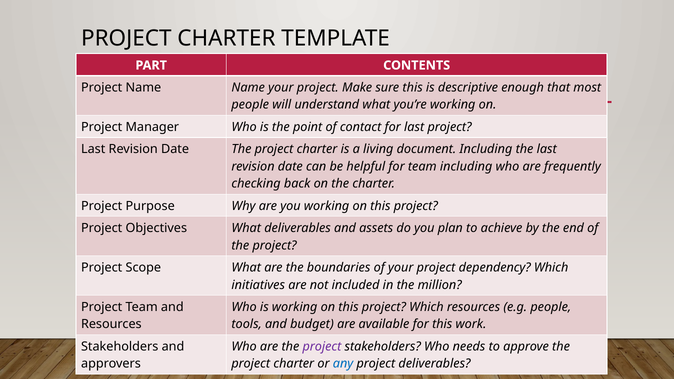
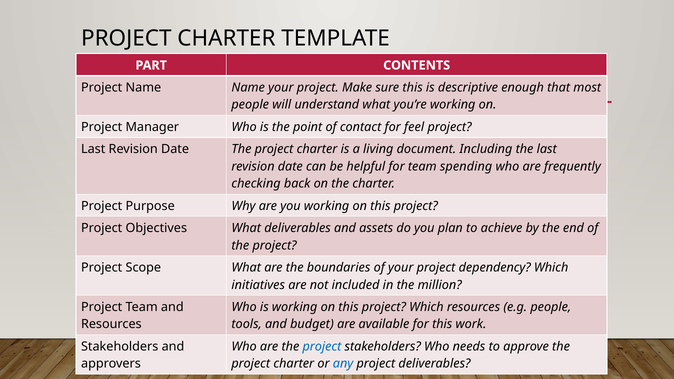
for last: last -> feel (414, 127)
team including: including -> spending (466, 167)
project colour: purple -> blue (322, 347)
